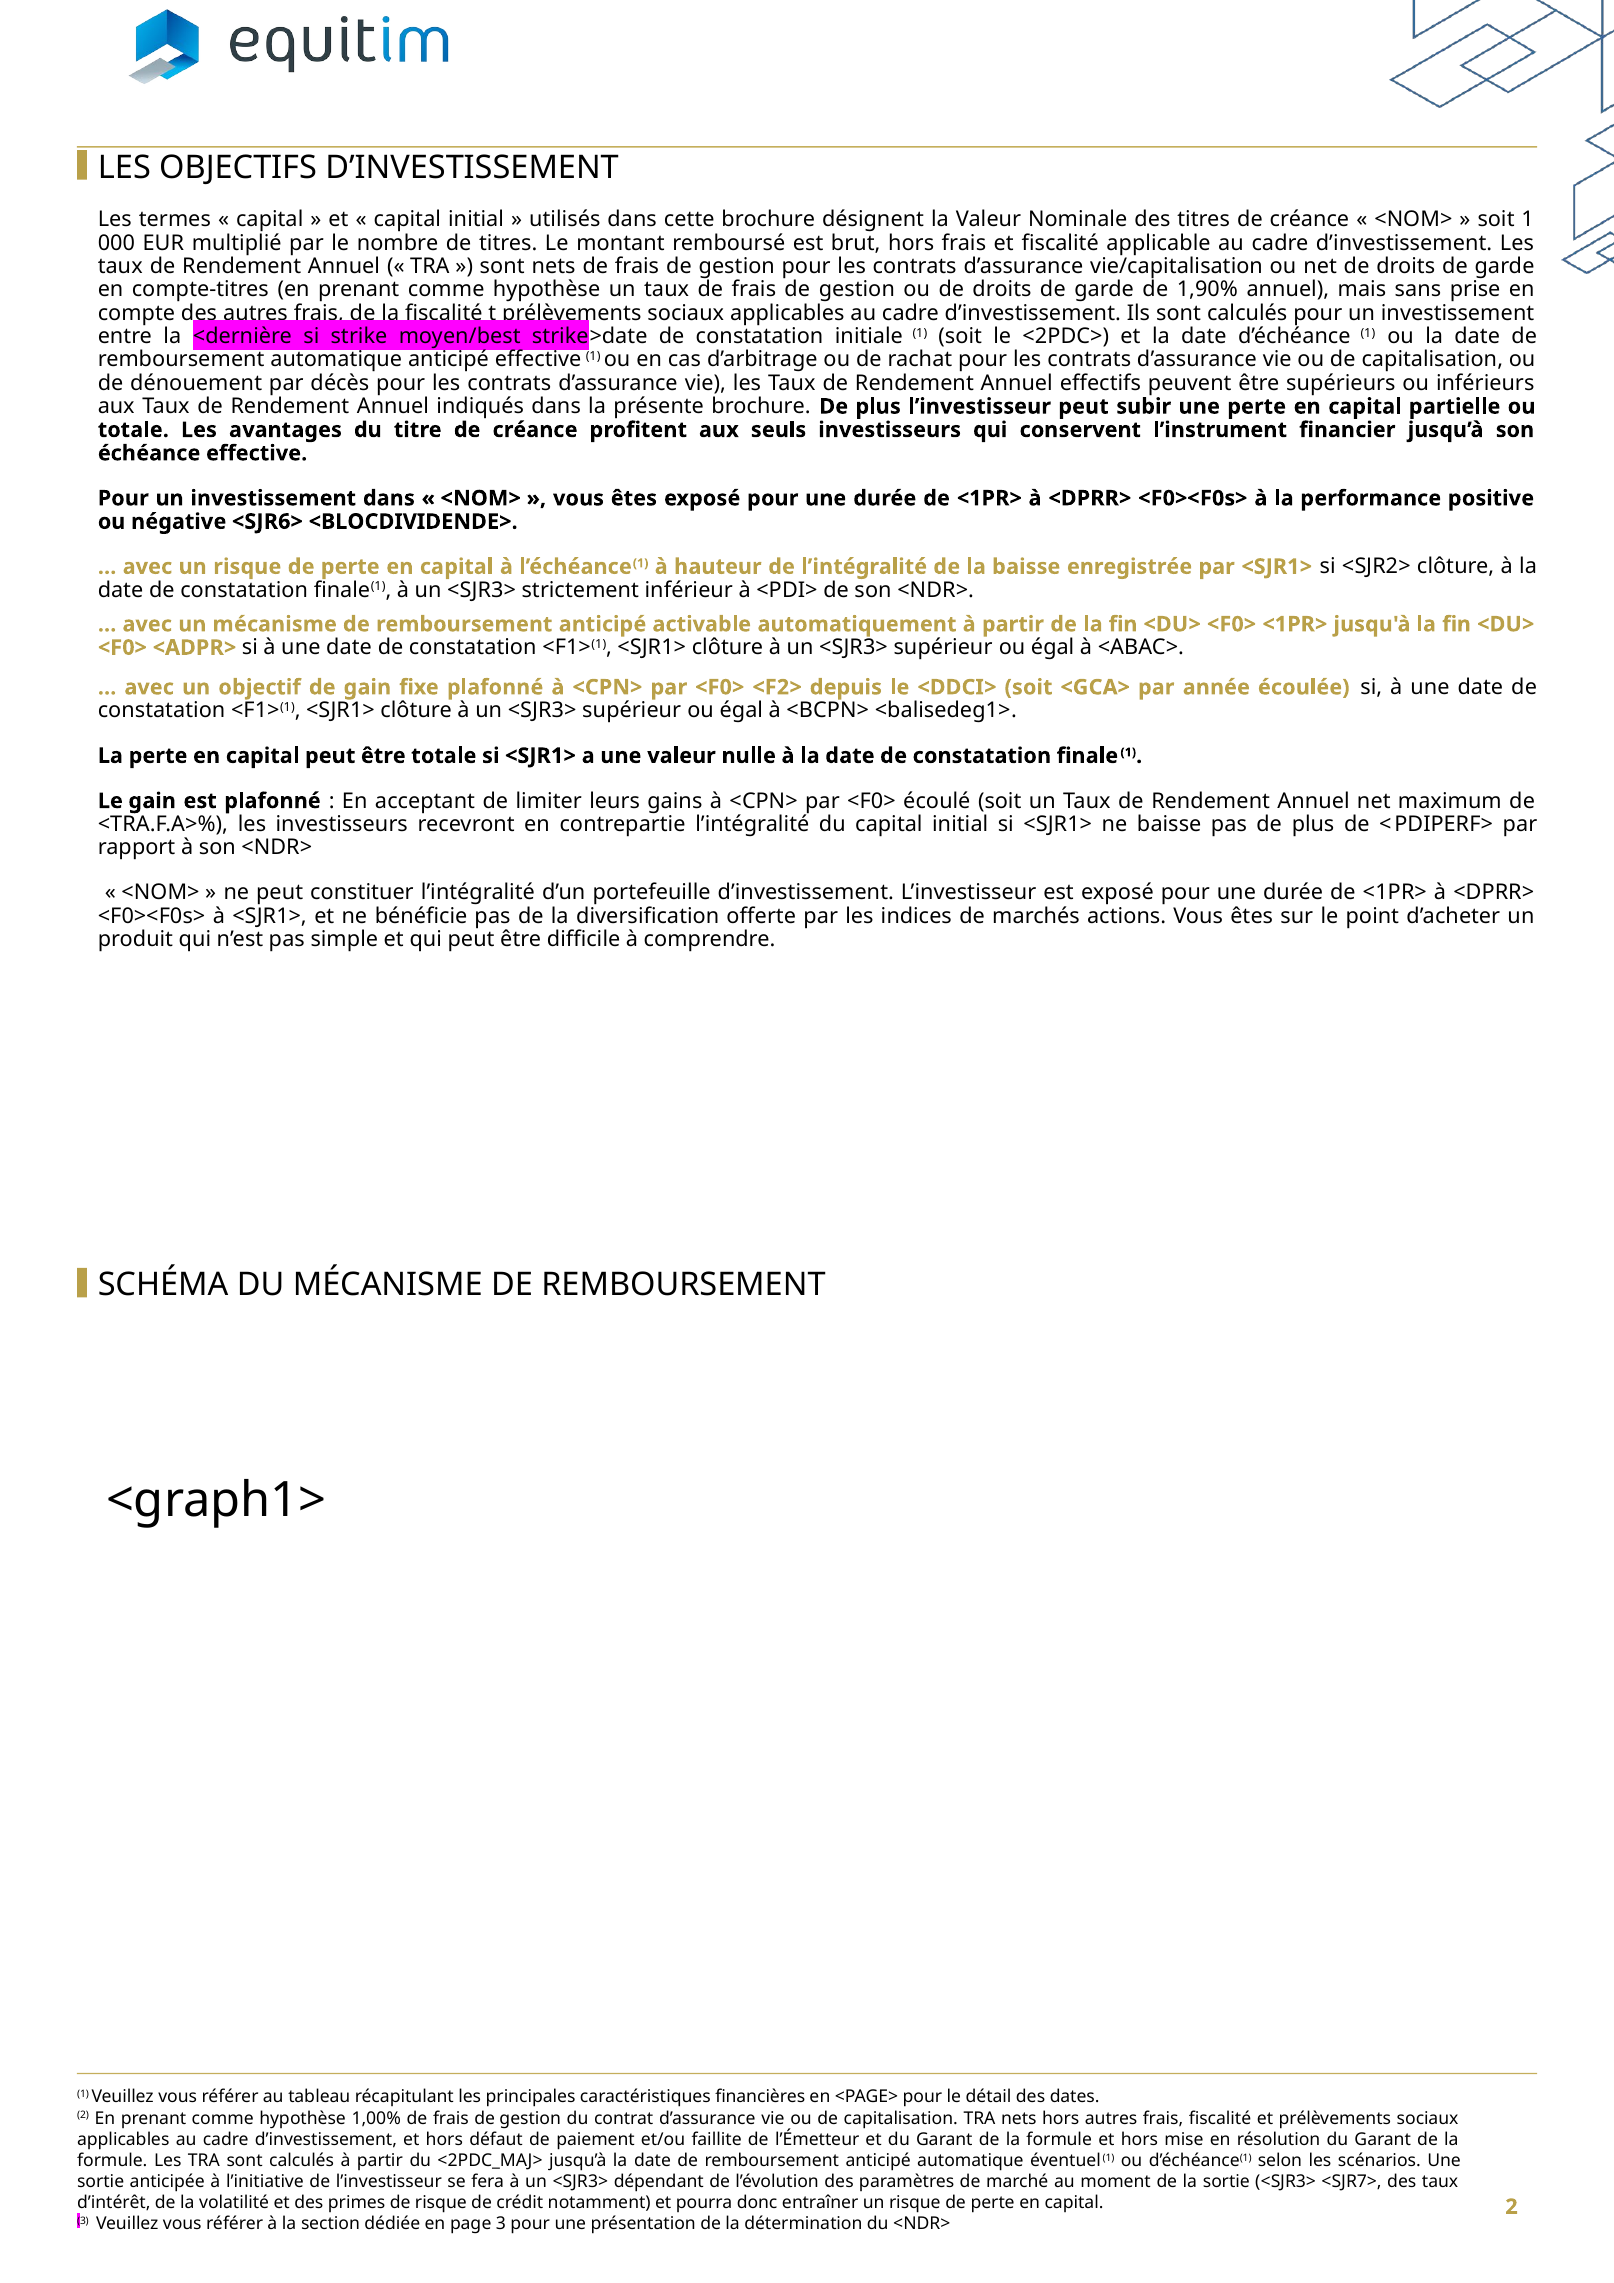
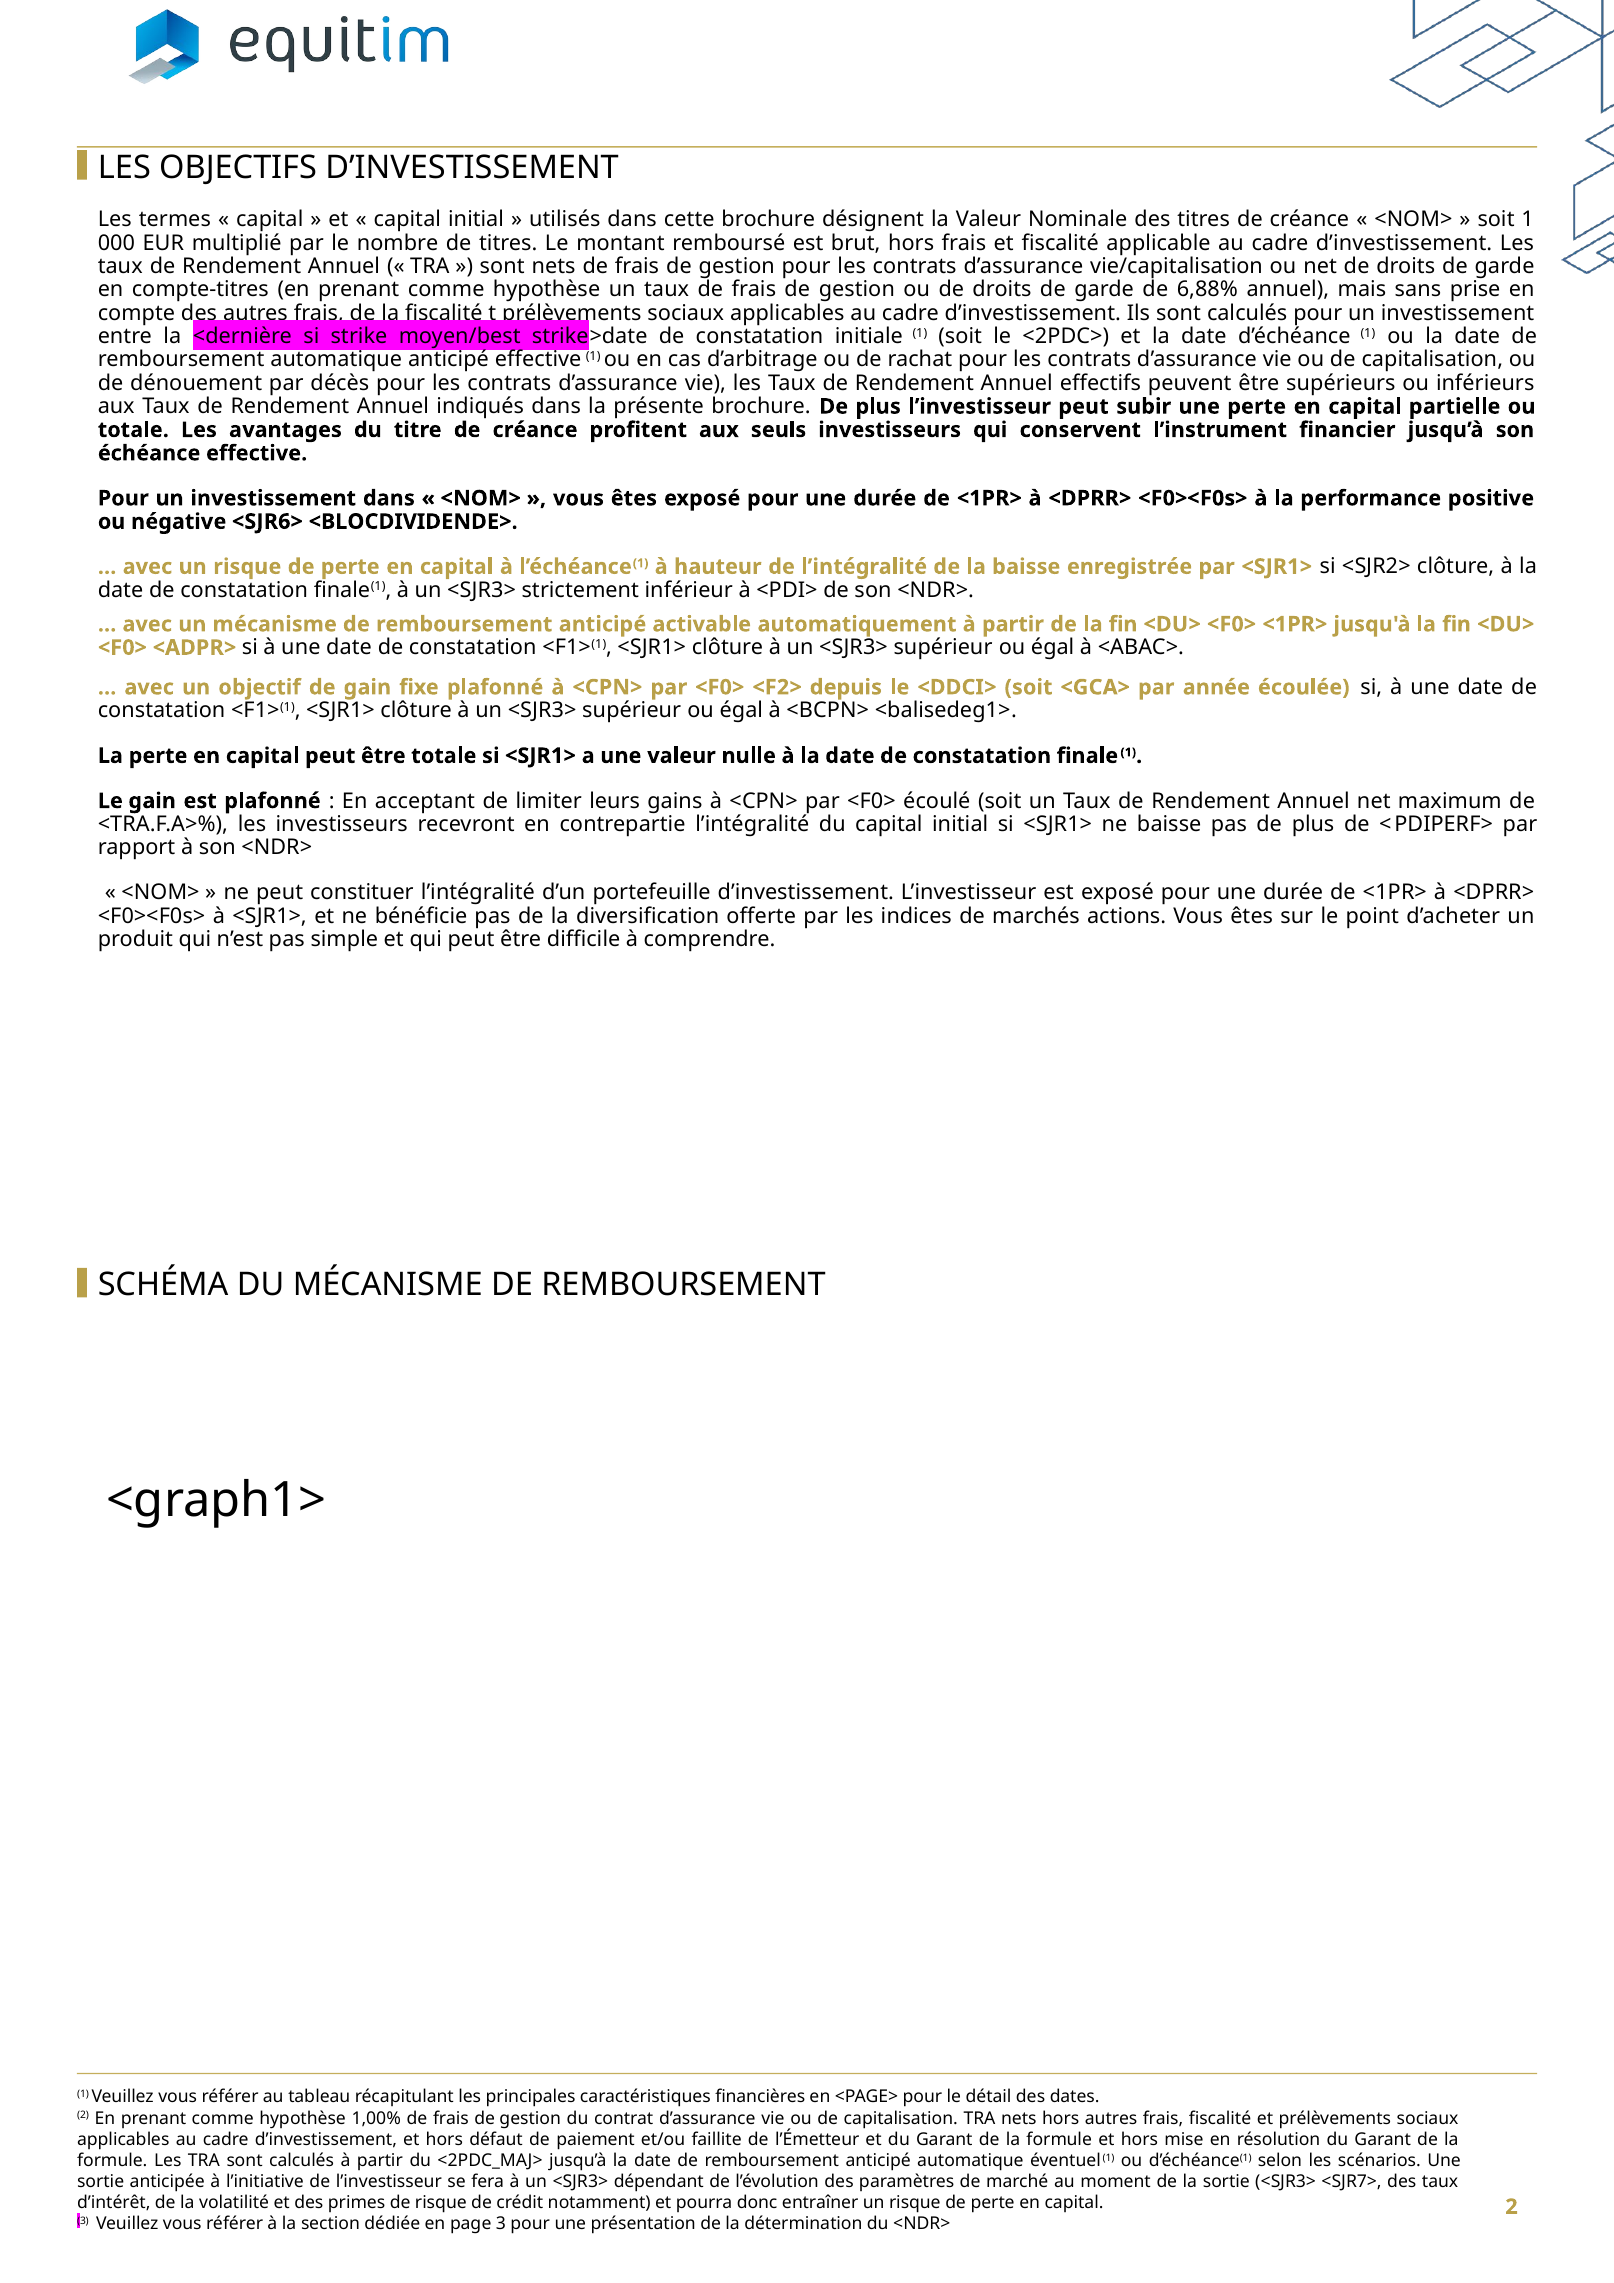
1,90%: 1,90% -> 6,88% (1207, 290)
